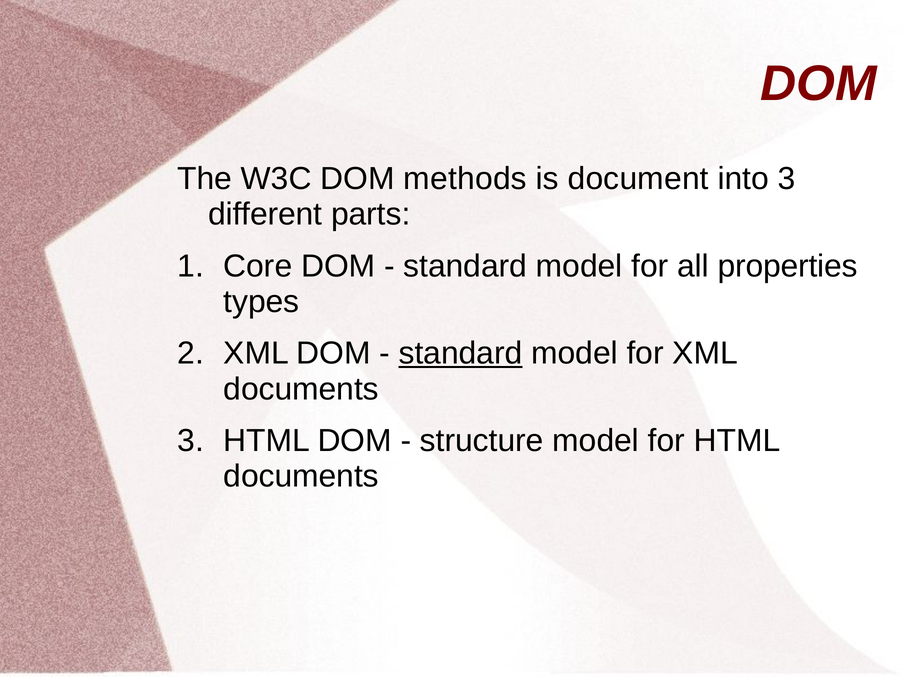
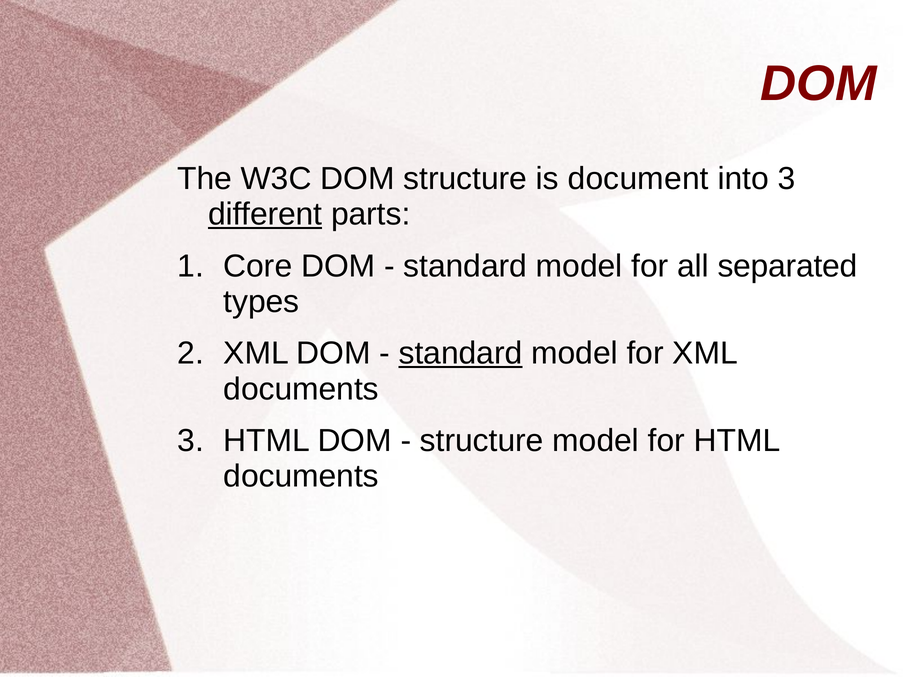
DOM methods: methods -> structure (465, 179)
different underline: none -> present (265, 214)
properties: properties -> separated (788, 266)
